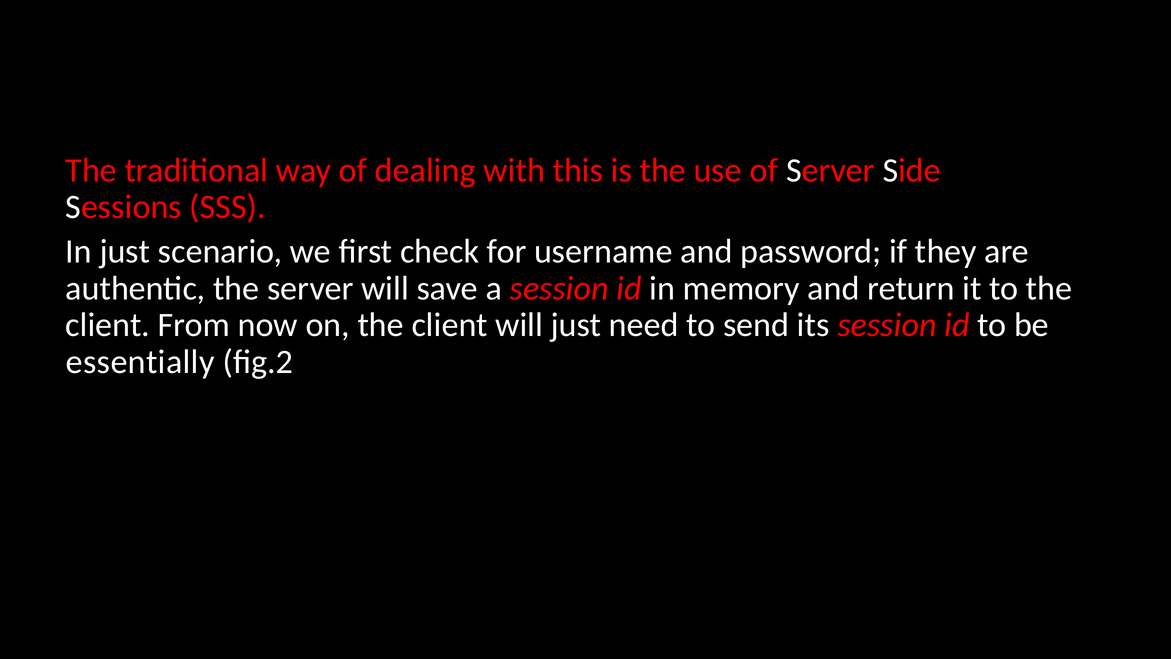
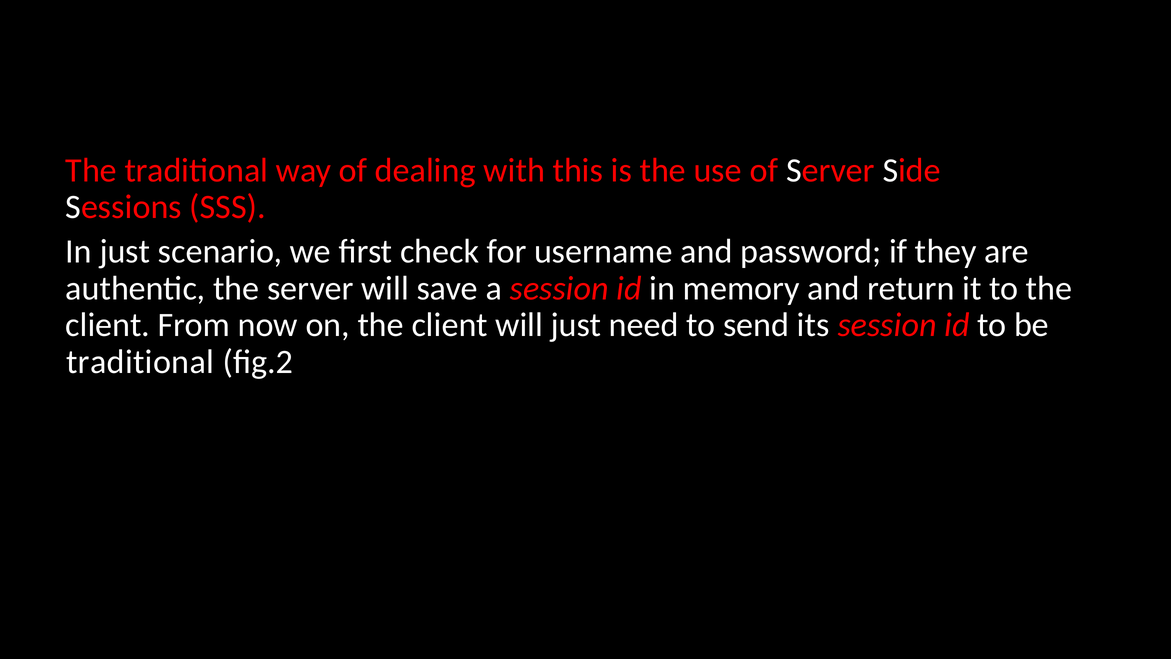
essentially: essentially -> traditional (140, 362)
